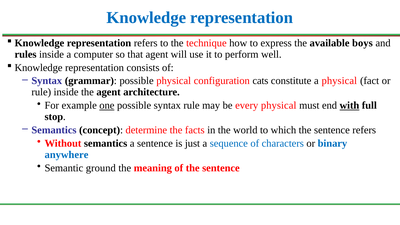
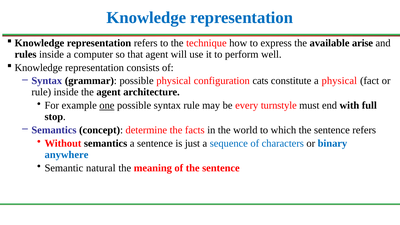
boys: boys -> arise (363, 43)
every physical: physical -> turnstyle (279, 105)
with underline: present -> none (349, 105)
ground: ground -> natural (101, 168)
